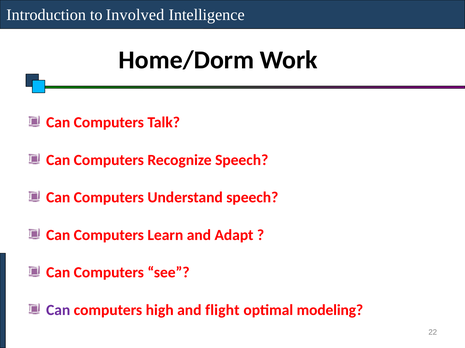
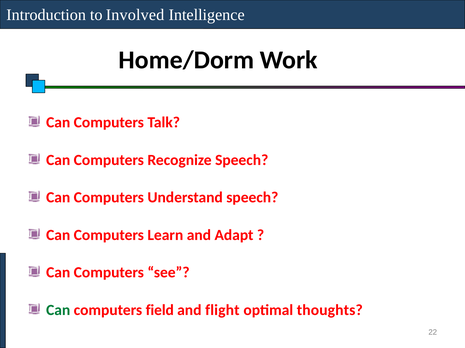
Can colour: purple -> green (58, 311)
high: high -> field (160, 311)
modeling: modeling -> thoughts (330, 311)
